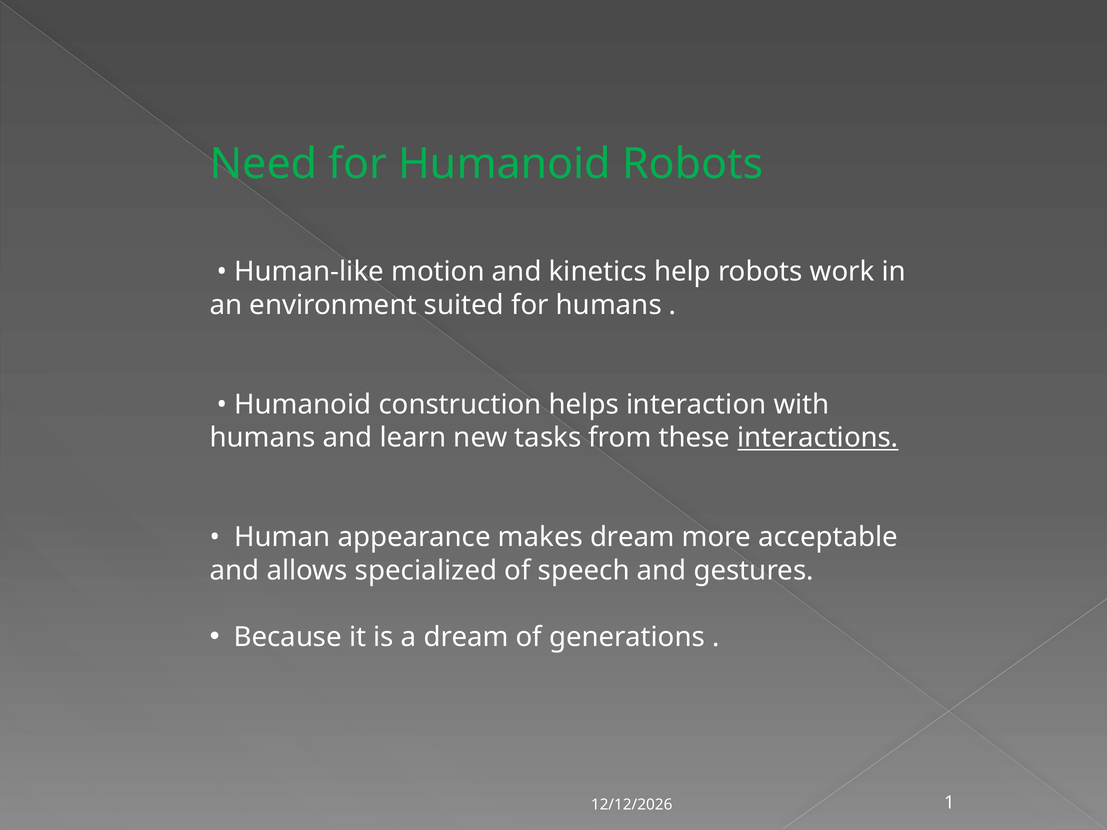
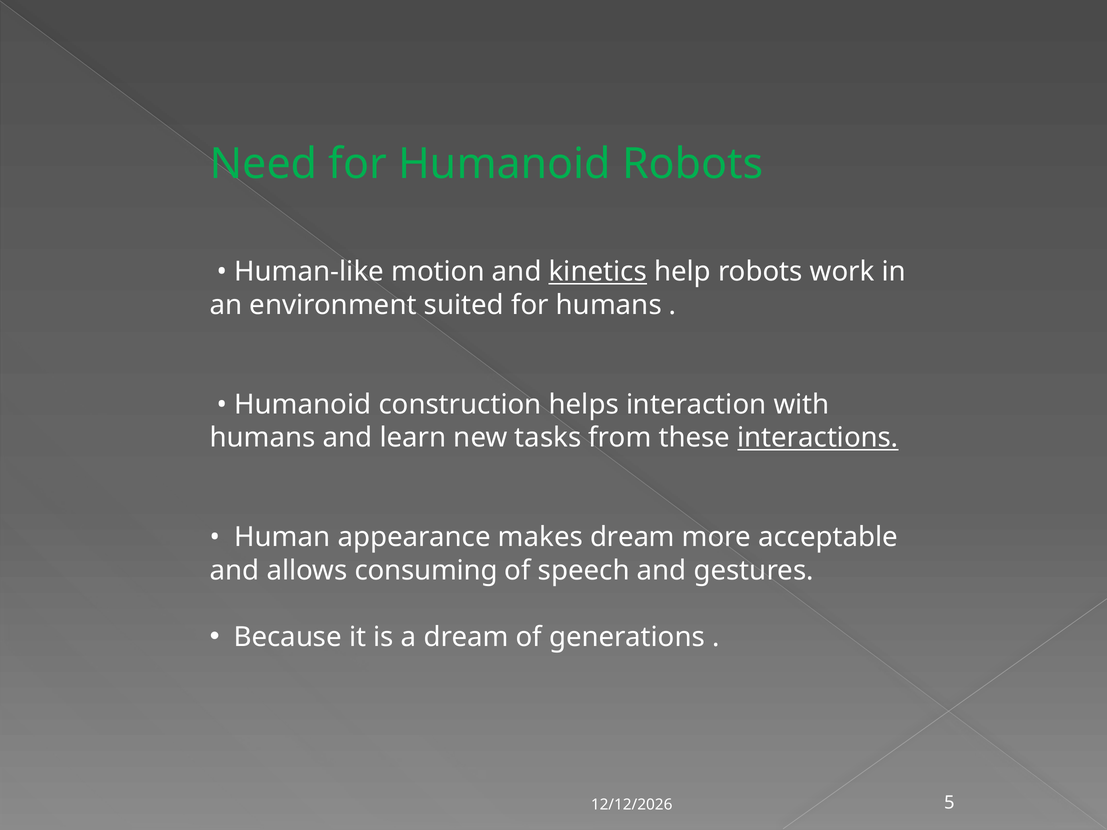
kinetics underline: none -> present (598, 272)
specialized: specialized -> consuming (426, 571)
1: 1 -> 5 (949, 803)
